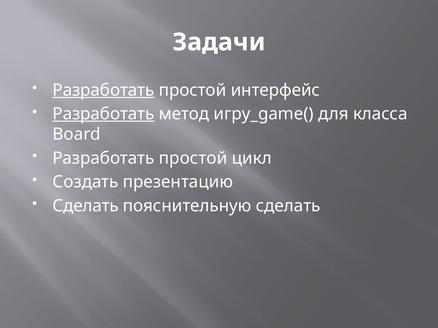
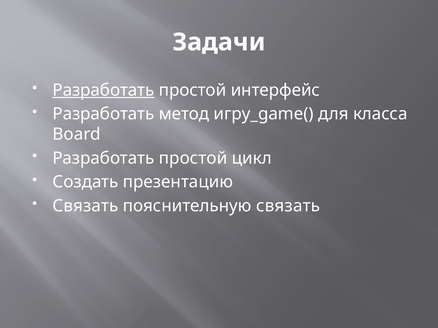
Разработать underline: present -> none (103, 114)
Сделать: Сделать -> Связать (85, 206)
пояснительную сделать: сделать -> связать (288, 206)
